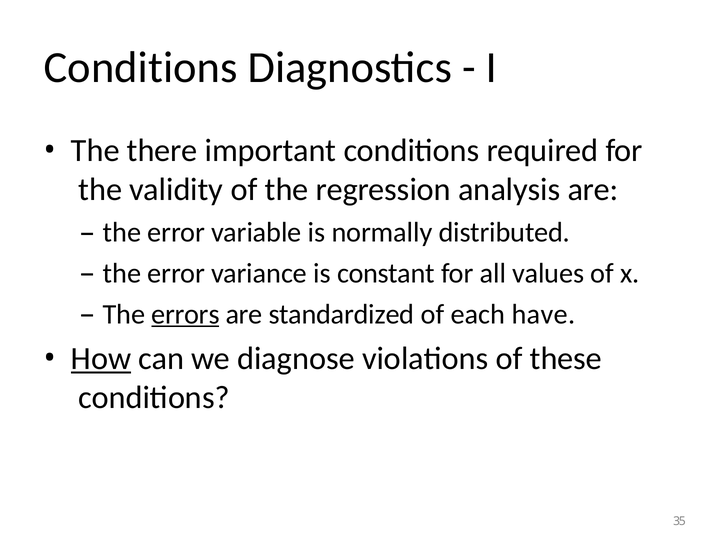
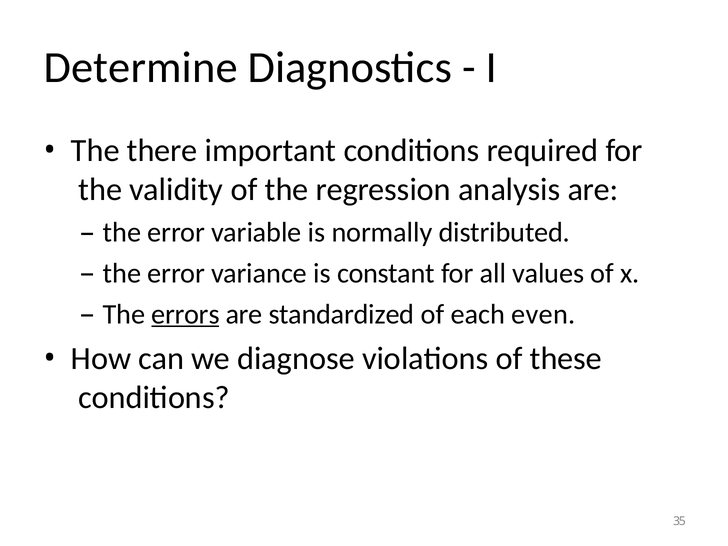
Conditions: Conditions -> Determine (141, 68)
have: have -> even (543, 314)
How underline: present -> none (101, 359)
